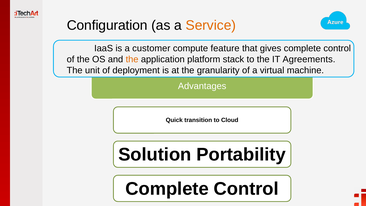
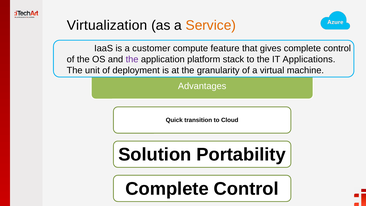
Configuration: Configuration -> Virtualization (107, 25)
the colour: orange -> purple (132, 59)
Agreements: Agreements -> Applications (309, 59)
